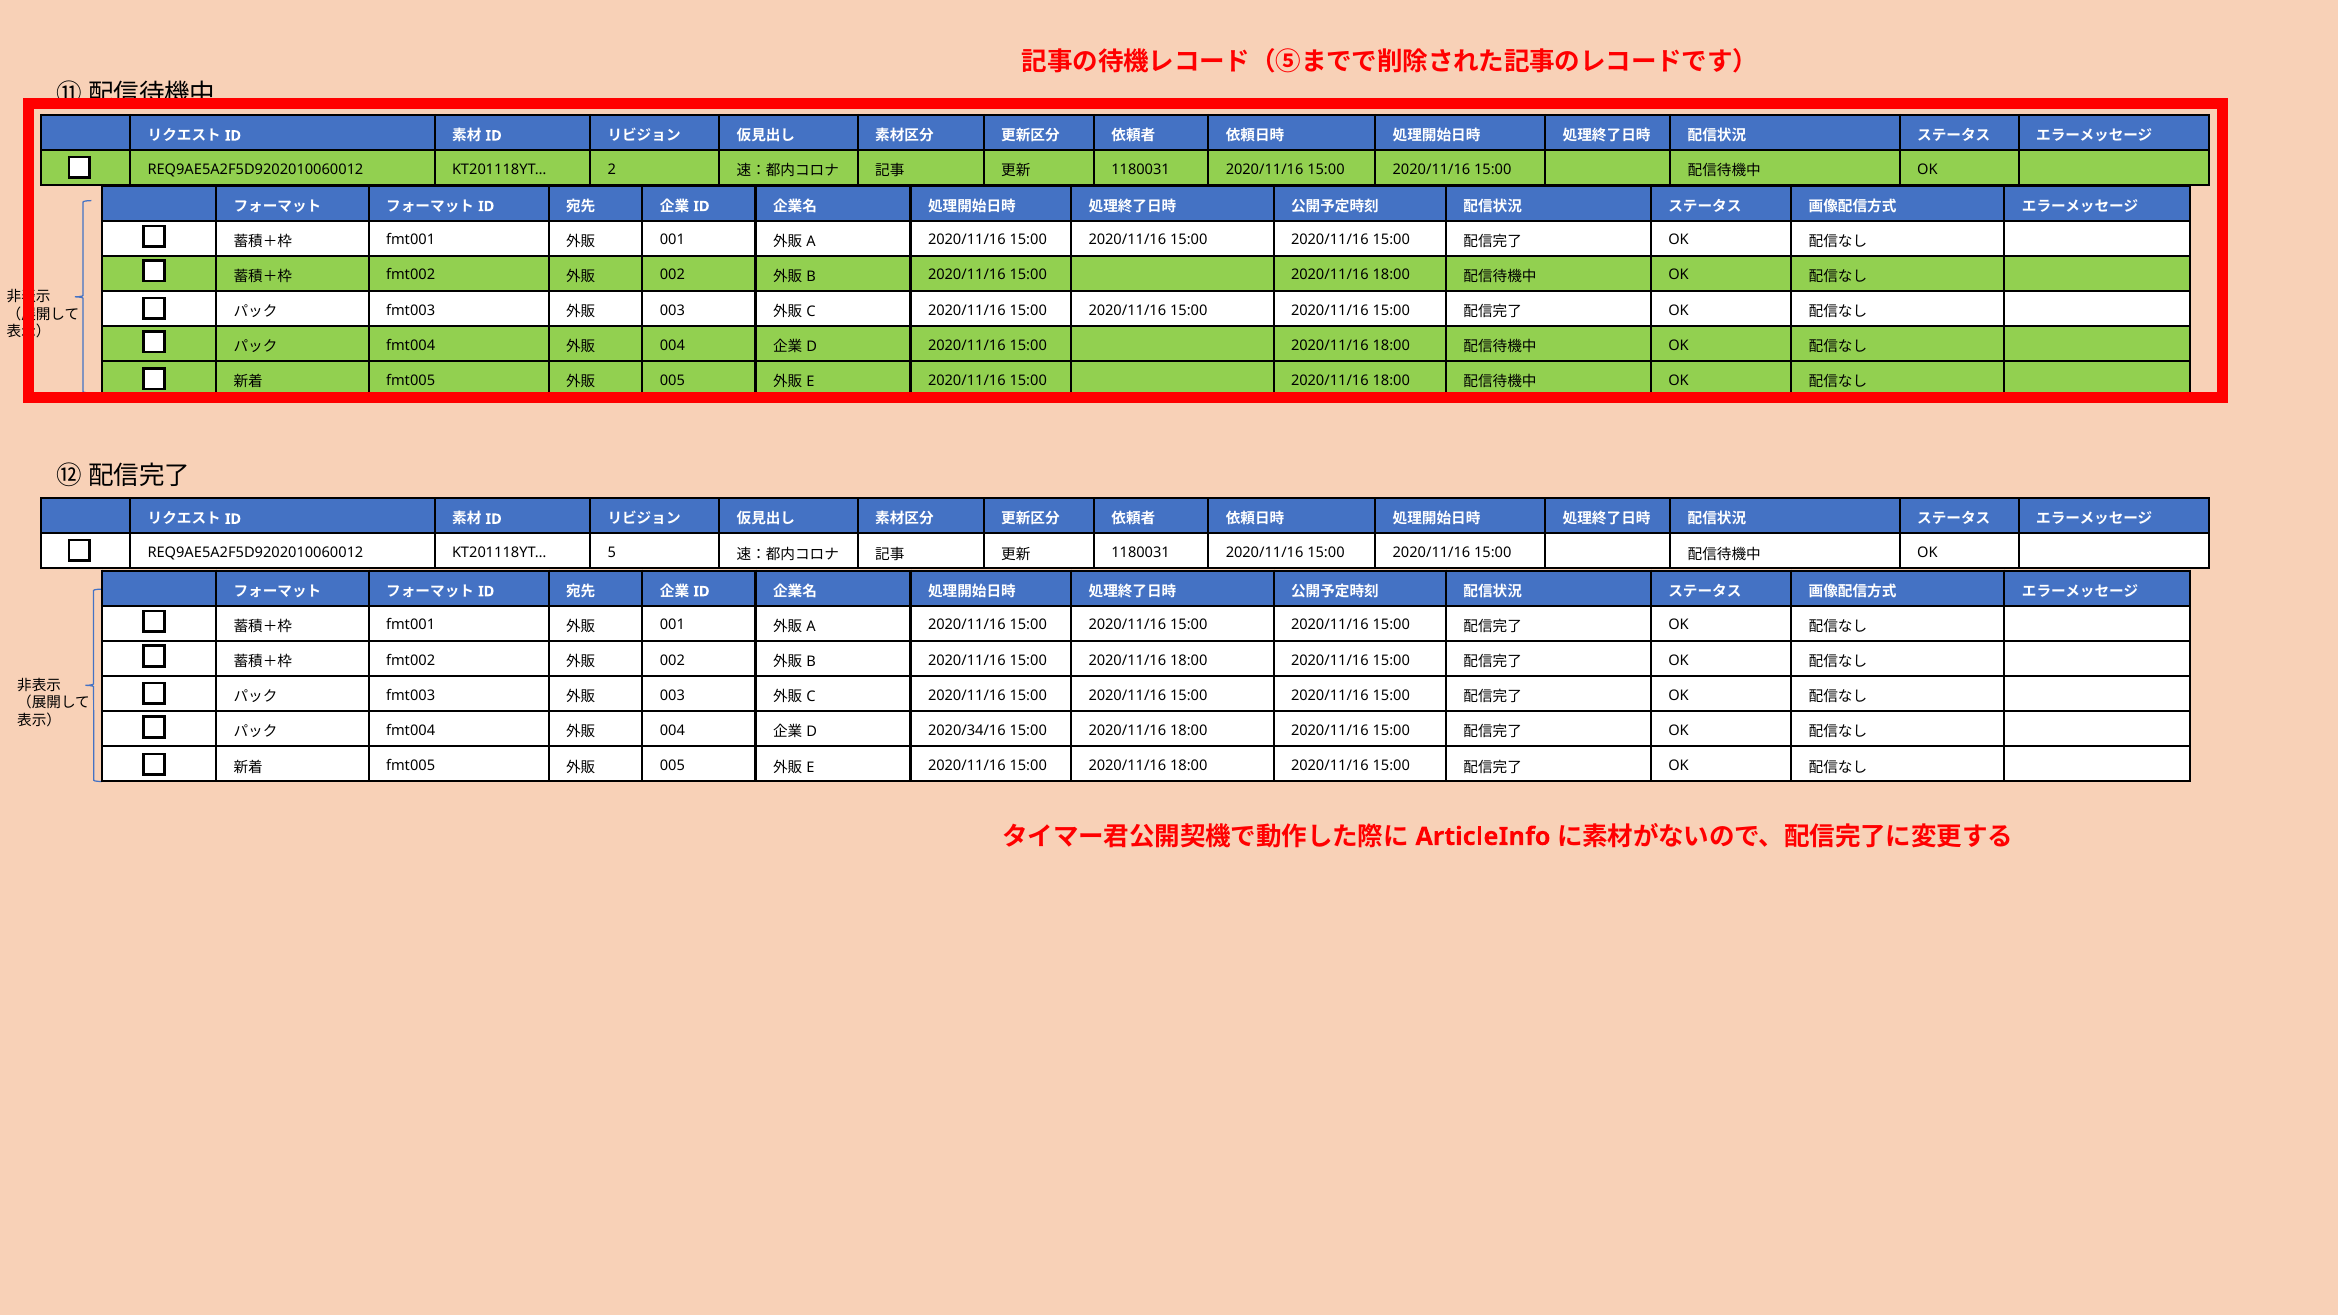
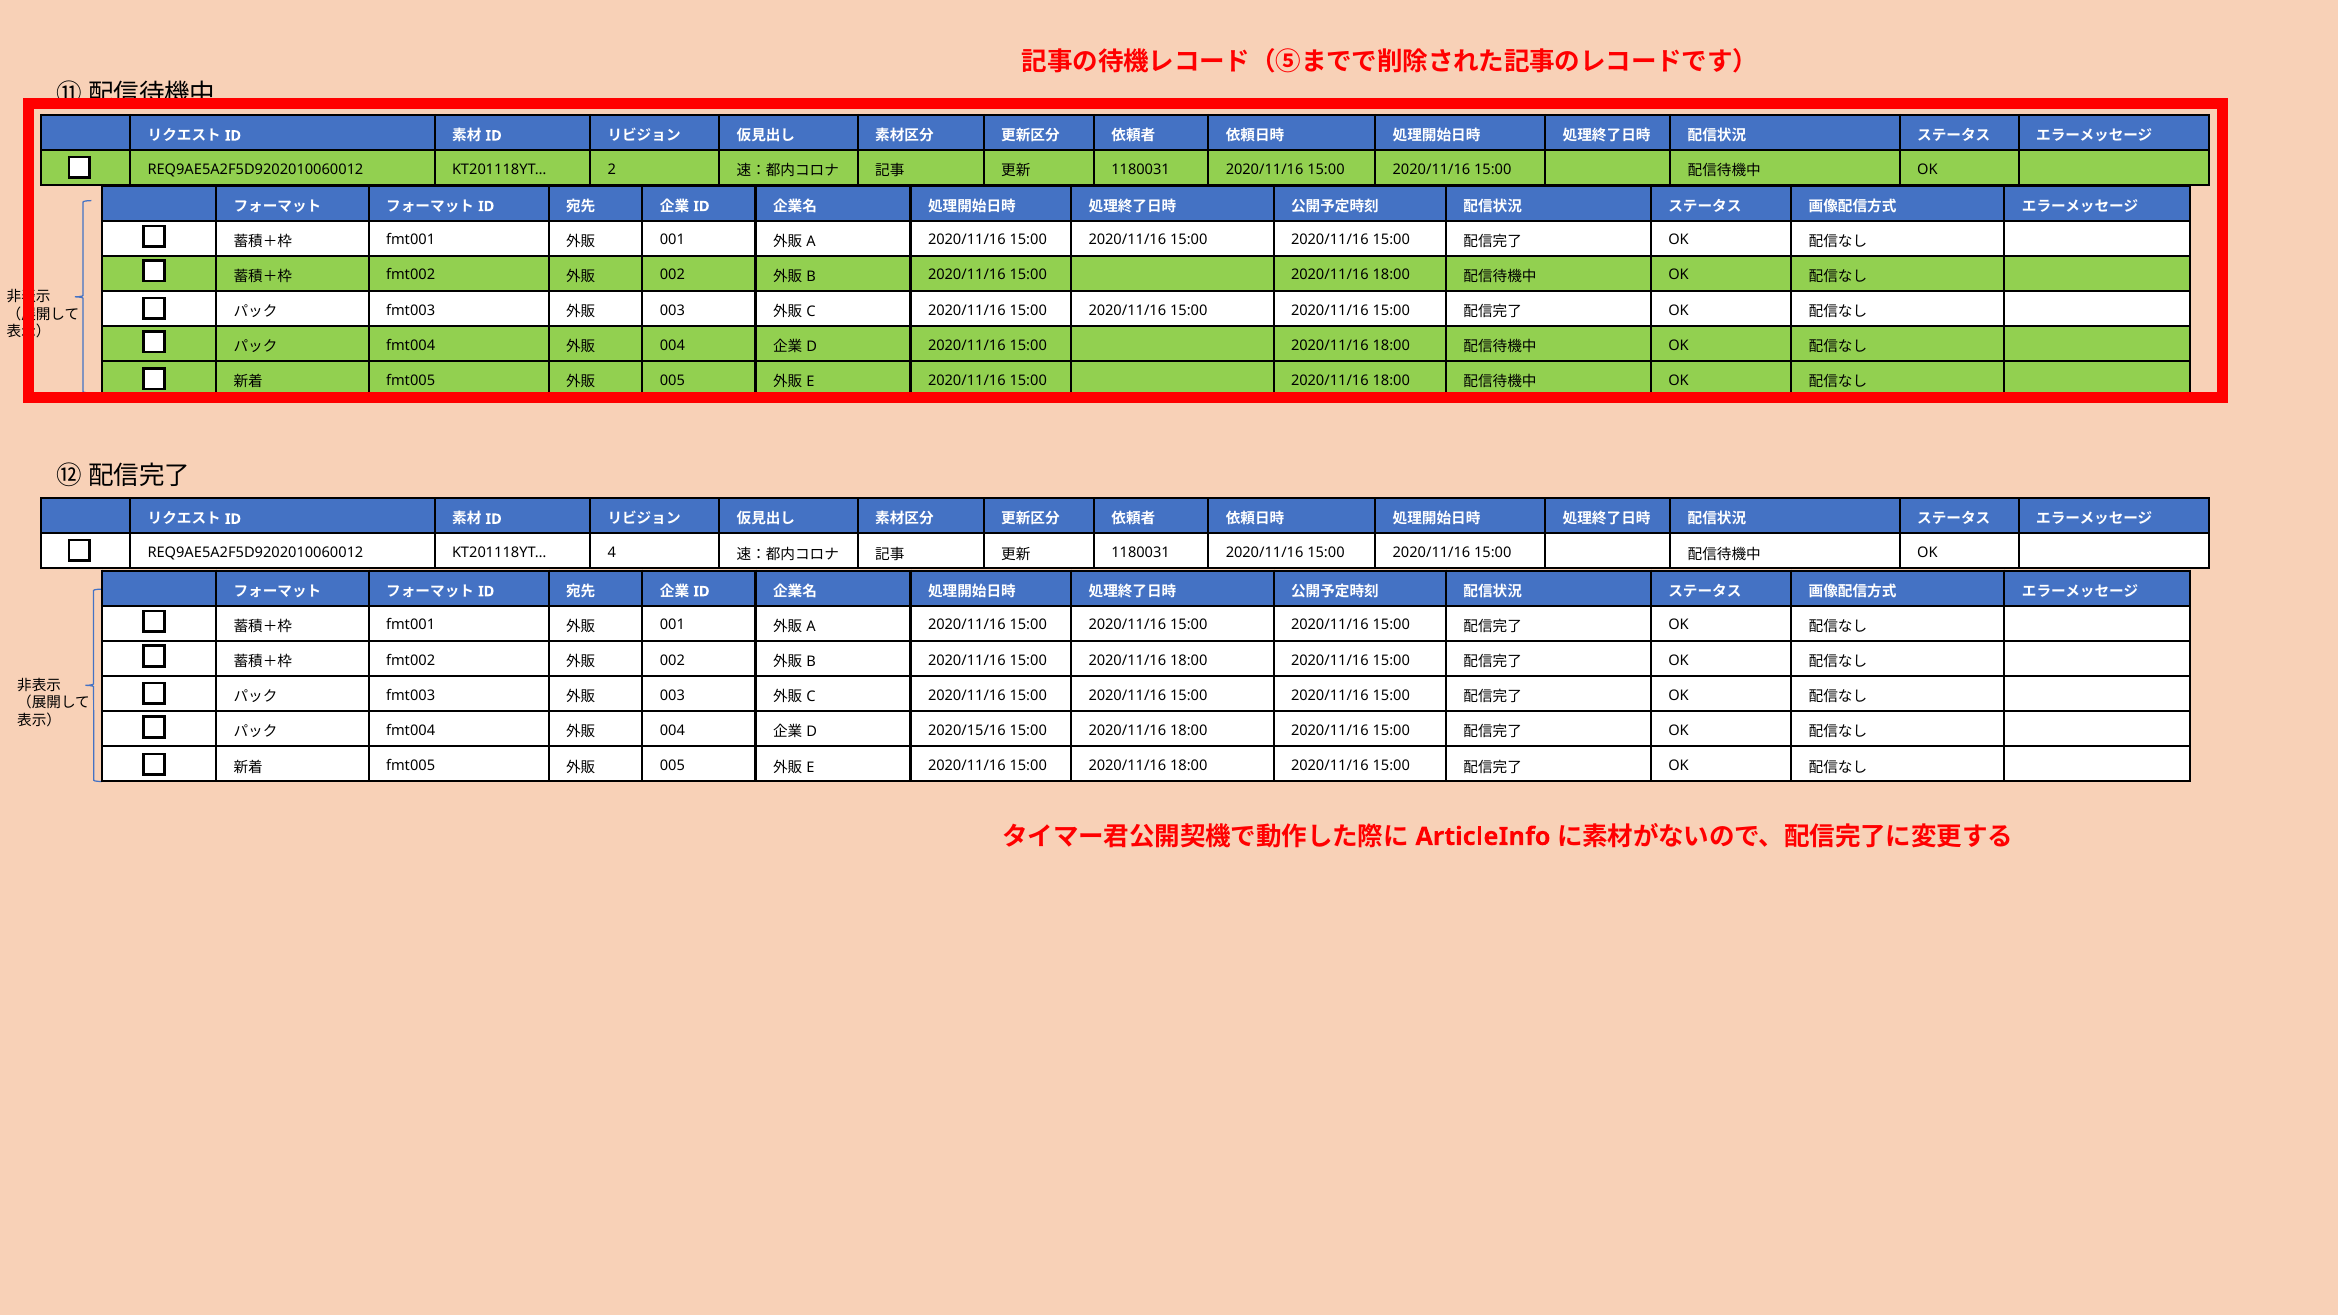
5: 5 -> 4 (612, 553)
2020/34/16: 2020/34/16 -> 2020/15/16 (967, 731)
